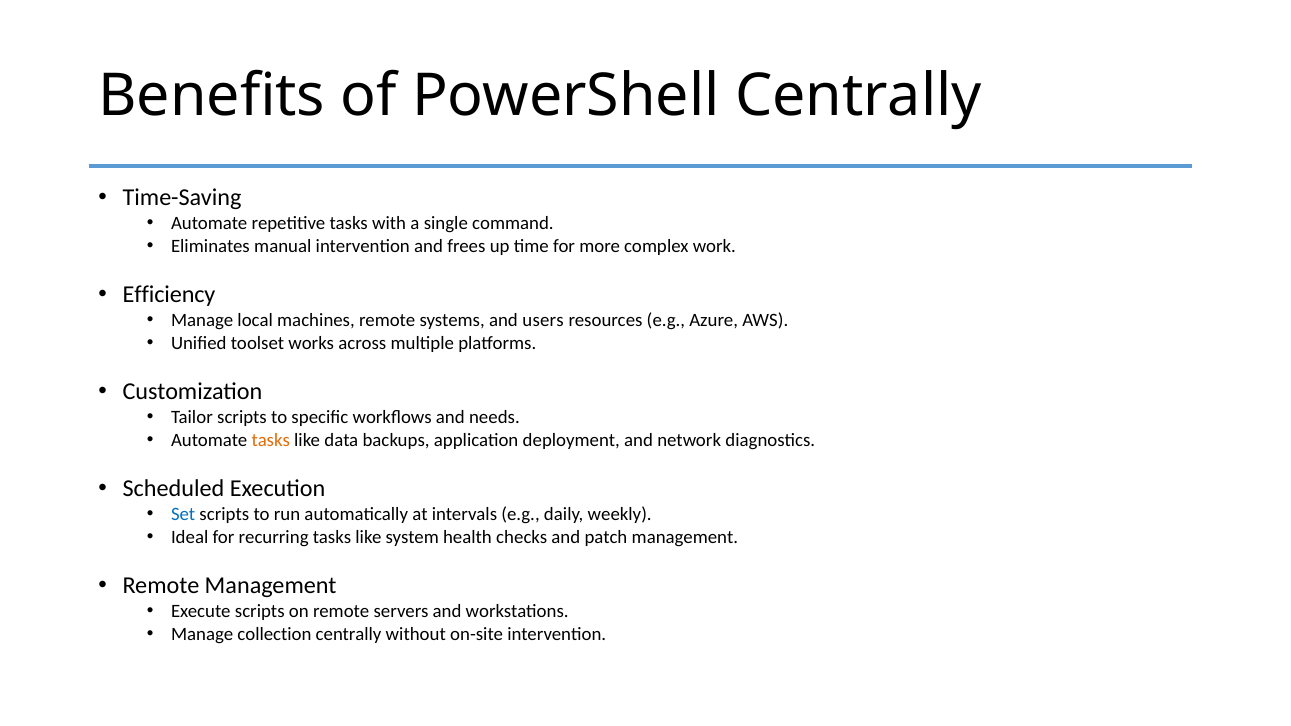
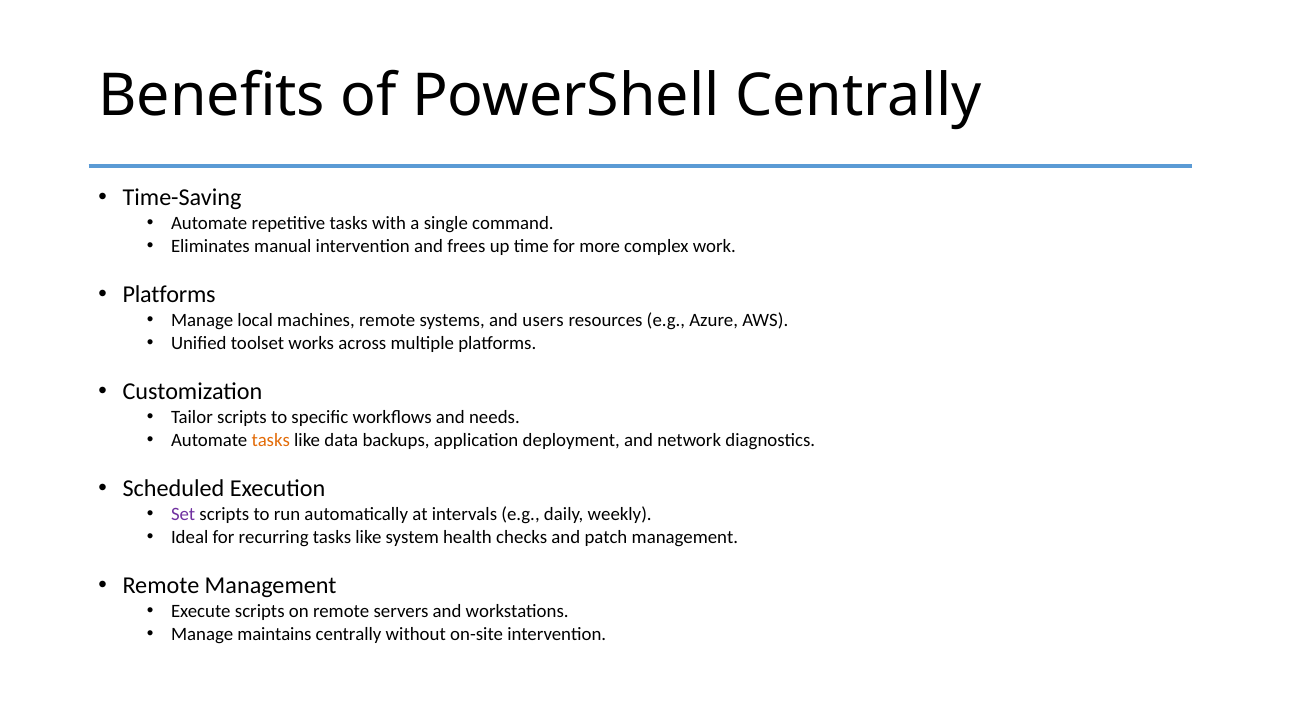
Efficiency: Efficiency -> Platforms (169, 295)
Set colour: blue -> purple (183, 514)
collection: collection -> maintains (274, 634)
